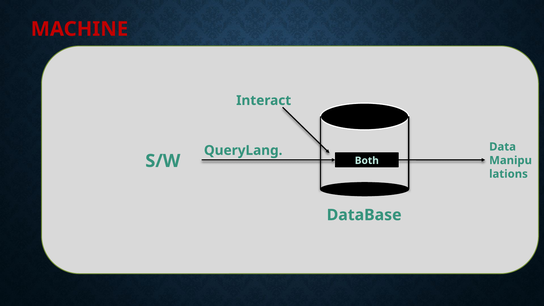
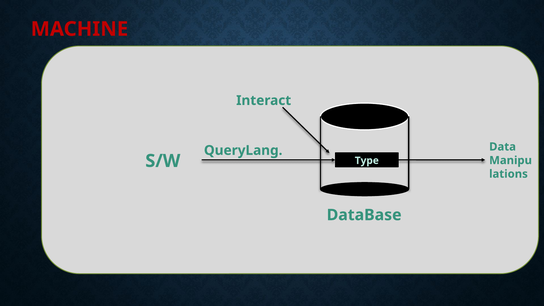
Both: Both -> Type (367, 161)
